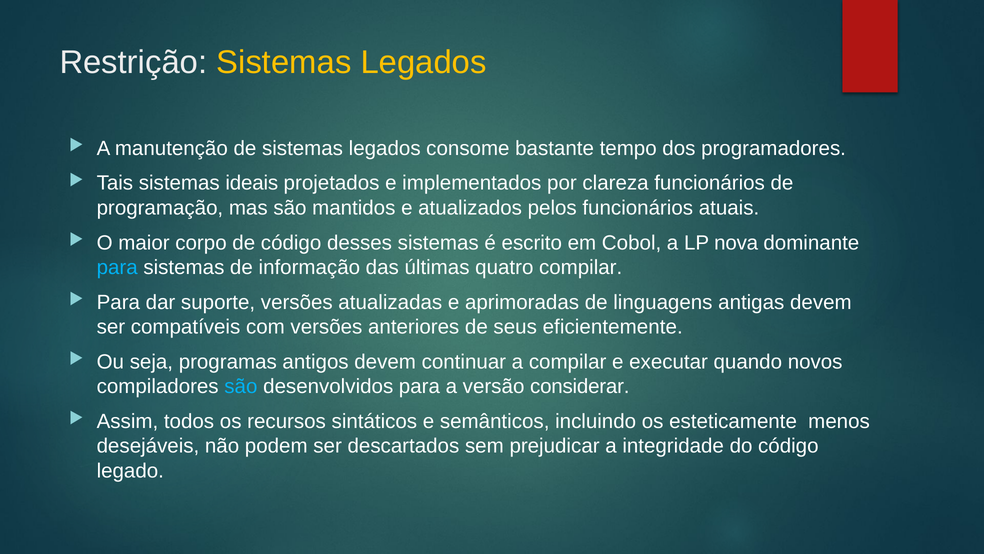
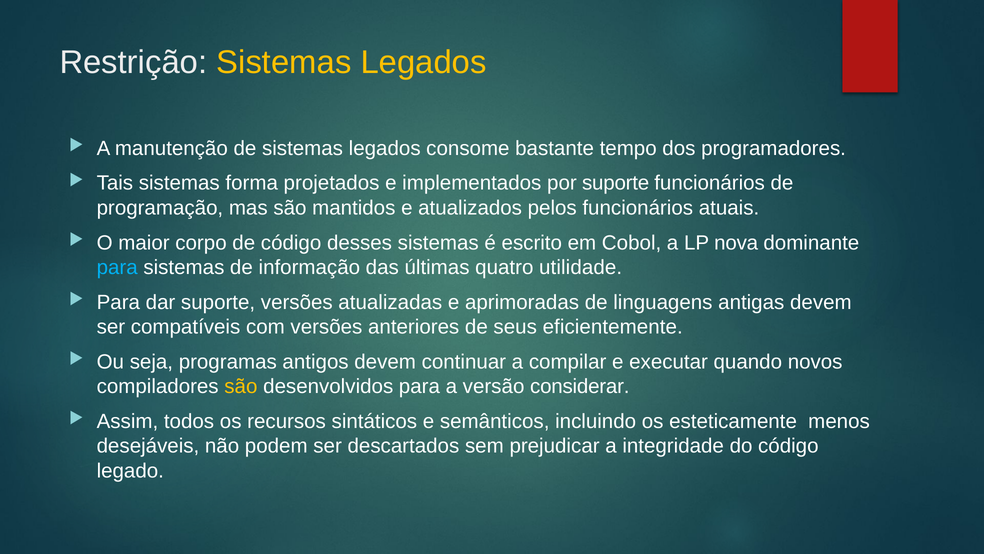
ideais: ideais -> forma (252, 183)
por clareza: clareza -> suporte (616, 183)
quatro compilar: compilar -> utilidade (581, 267)
são colour: light blue -> yellow (241, 386)
